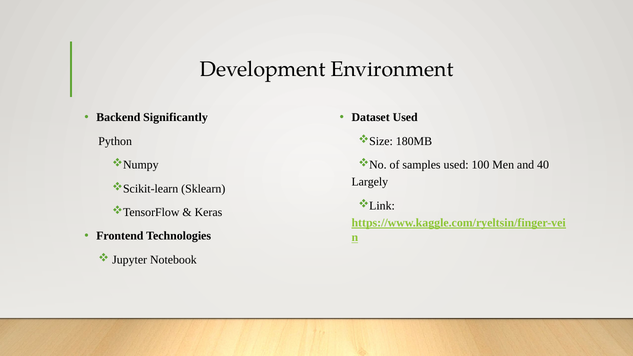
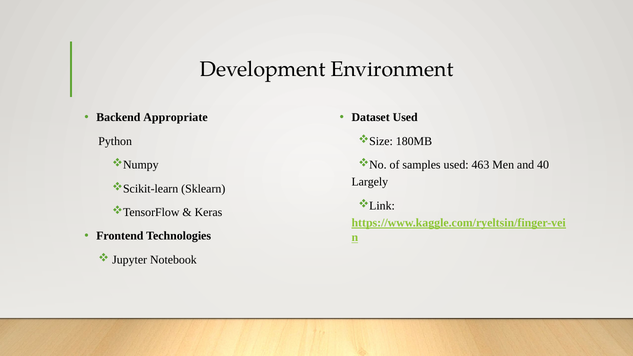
Significantly: Significantly -> Appropriate (175, 118)
100: 100 -> 463 (480, 165)
